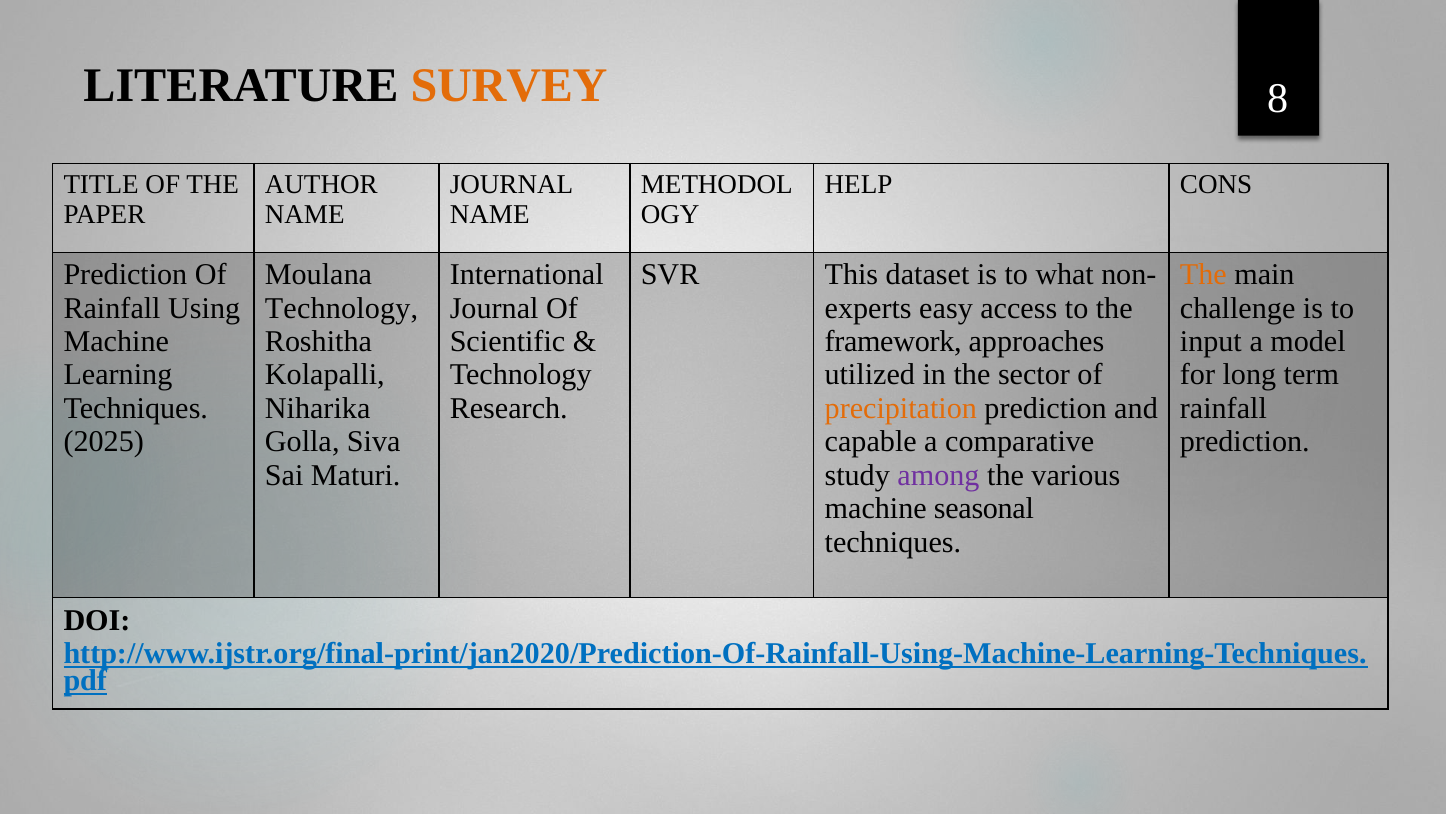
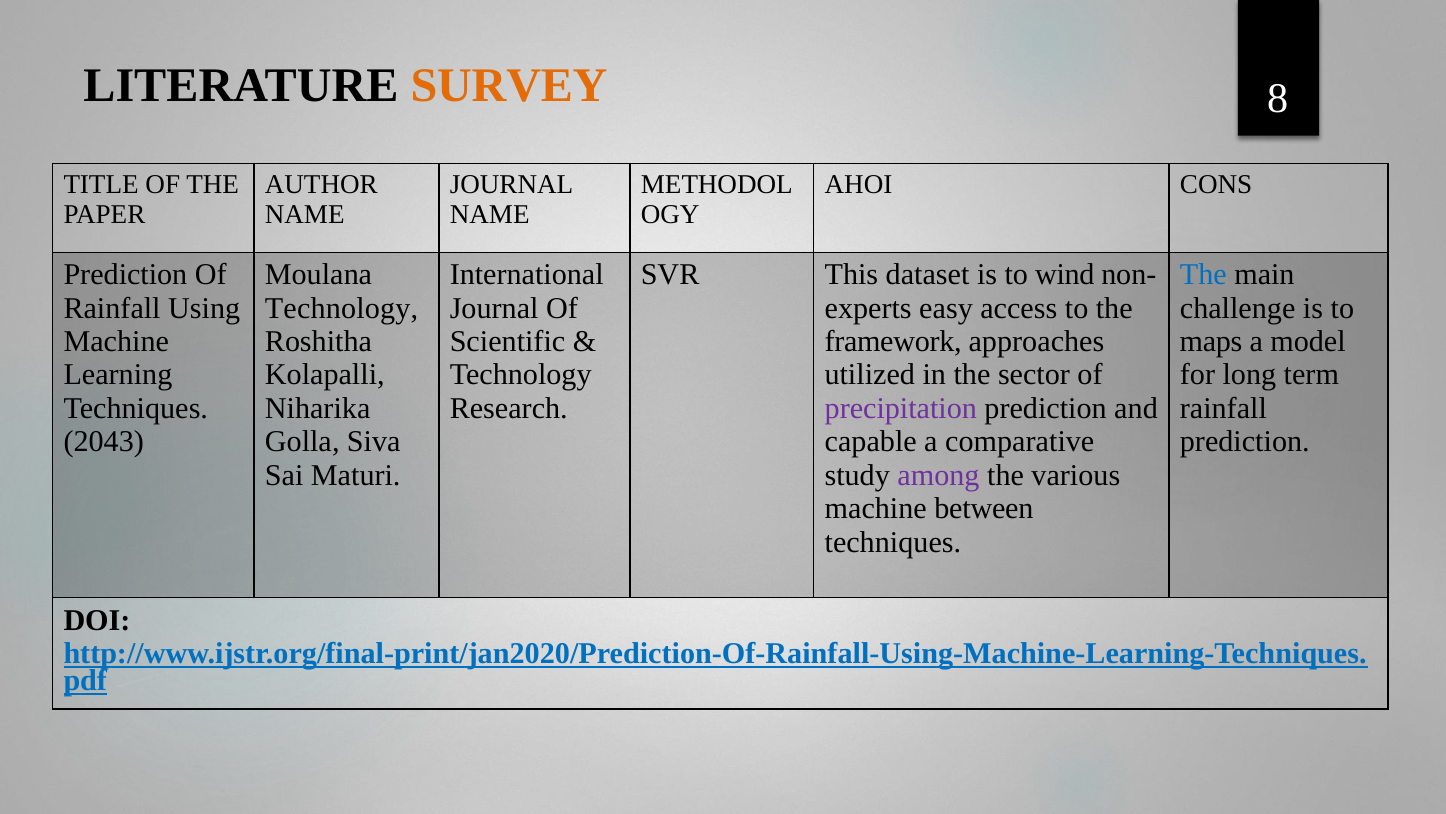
HELP: HELP -> AHOI (859, 184)
what: what -> wind (1065, 274)
The colour: orange -> blue (1203, 274)
input: input -> maps (1211, 341)
precipitation colour: orange -> purple (901, 408)
2025: 2025 -> 2043 (104, 442)
seasonal: seasonal -> between (984, 508)
